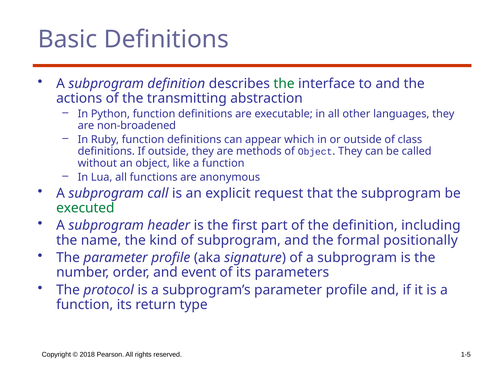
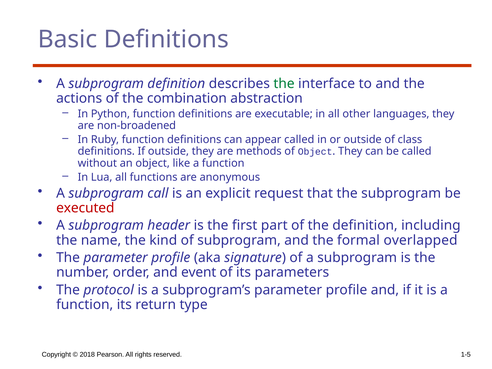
transmitting: transmitting -> combination (187, 98)
appear which: which -> called (299, 140)
executed colour: green -> red (85, 208)
positionally: positionally -> overlapped (421, 240)
